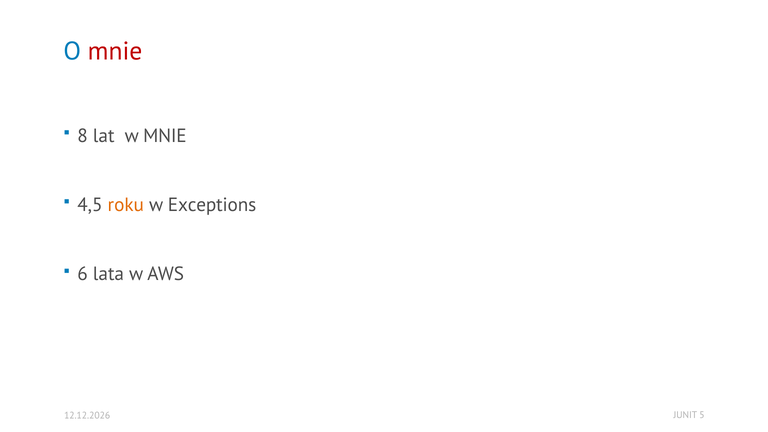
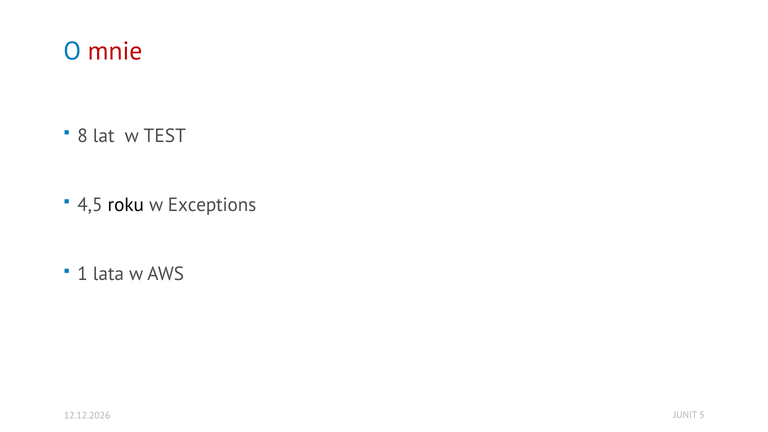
w MNIE: MNIE -> TEST (165, 136)
roku colour: orange -> black (126, 205)
6: 6 -> 1 (83, 274)
